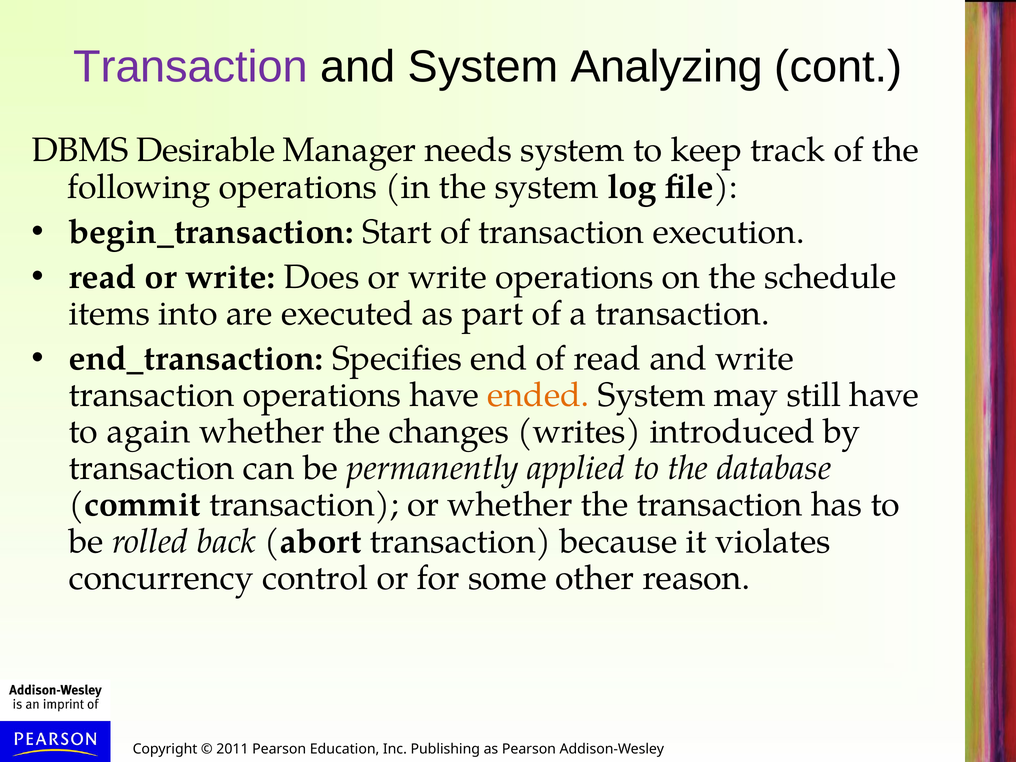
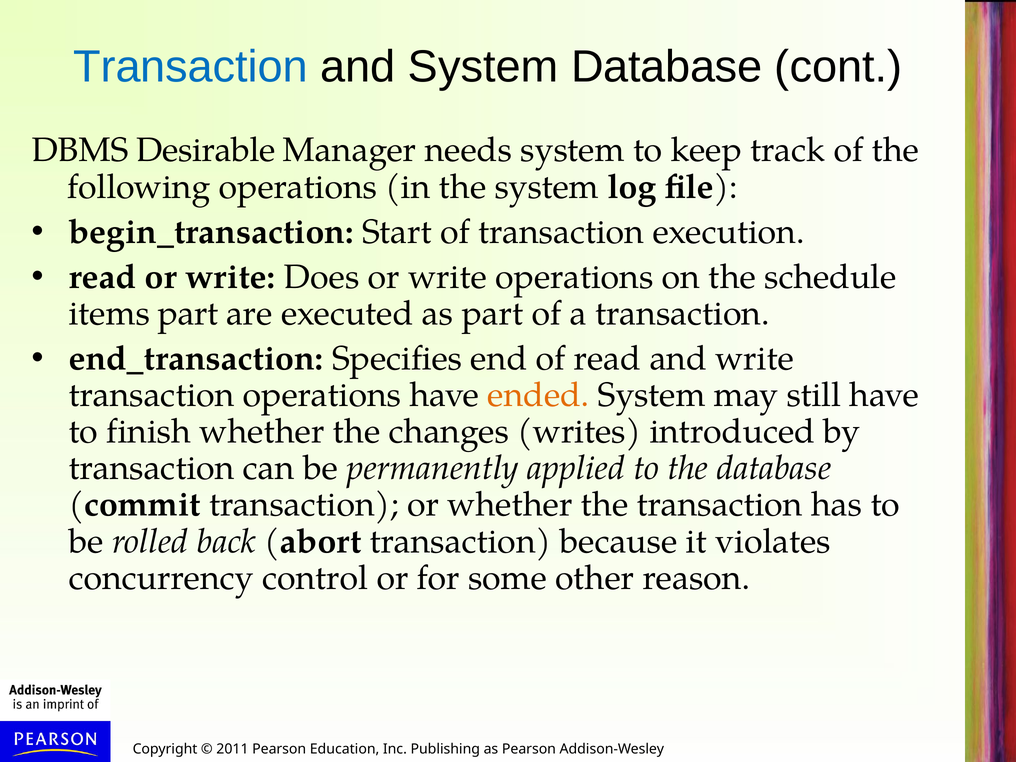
Transaction colour: purple -> blue (190, 67)
System Analyzing: Analyzing -> Database (667, 67)
items into: into -> part (188, 313)
again: again -> finish (149, 432)
